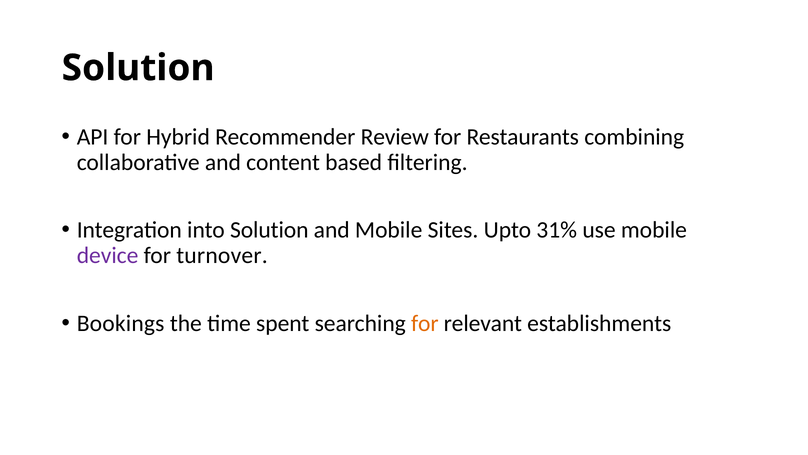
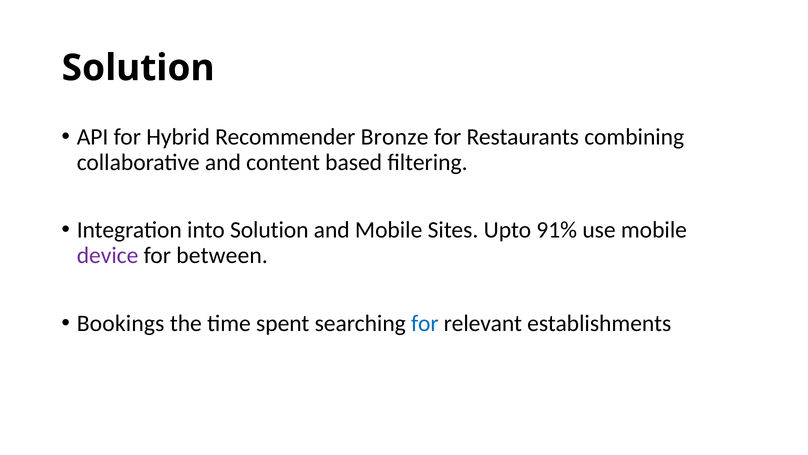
Review: Review -> Bronze (395, 137)
31%: 31% -> 91% (557, 230)
turnover: turnover -> between (222, 255)
for colour: orange -> blue (425, 323)
